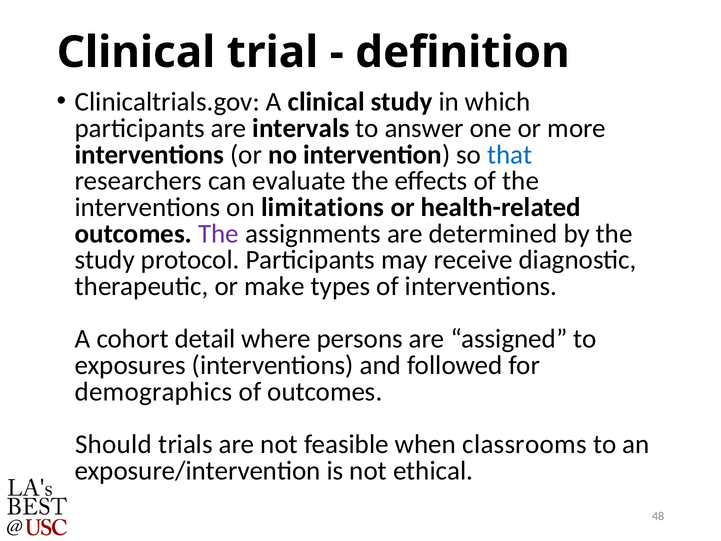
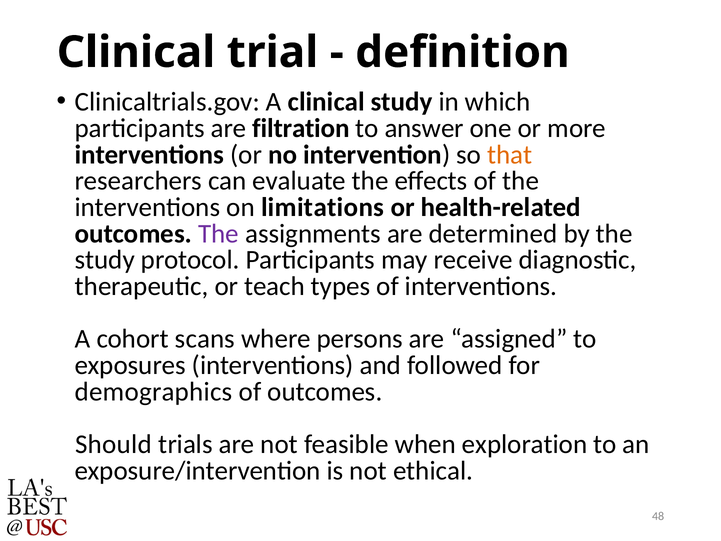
intervals: intervals -> filtration (301, 128)
that colour: blue -> orange (510, 155)
make: make -> teach (274, 286)
detail: detail -> scans (205, 339)
classrooms: classrooms -> exploration (525, 444)
